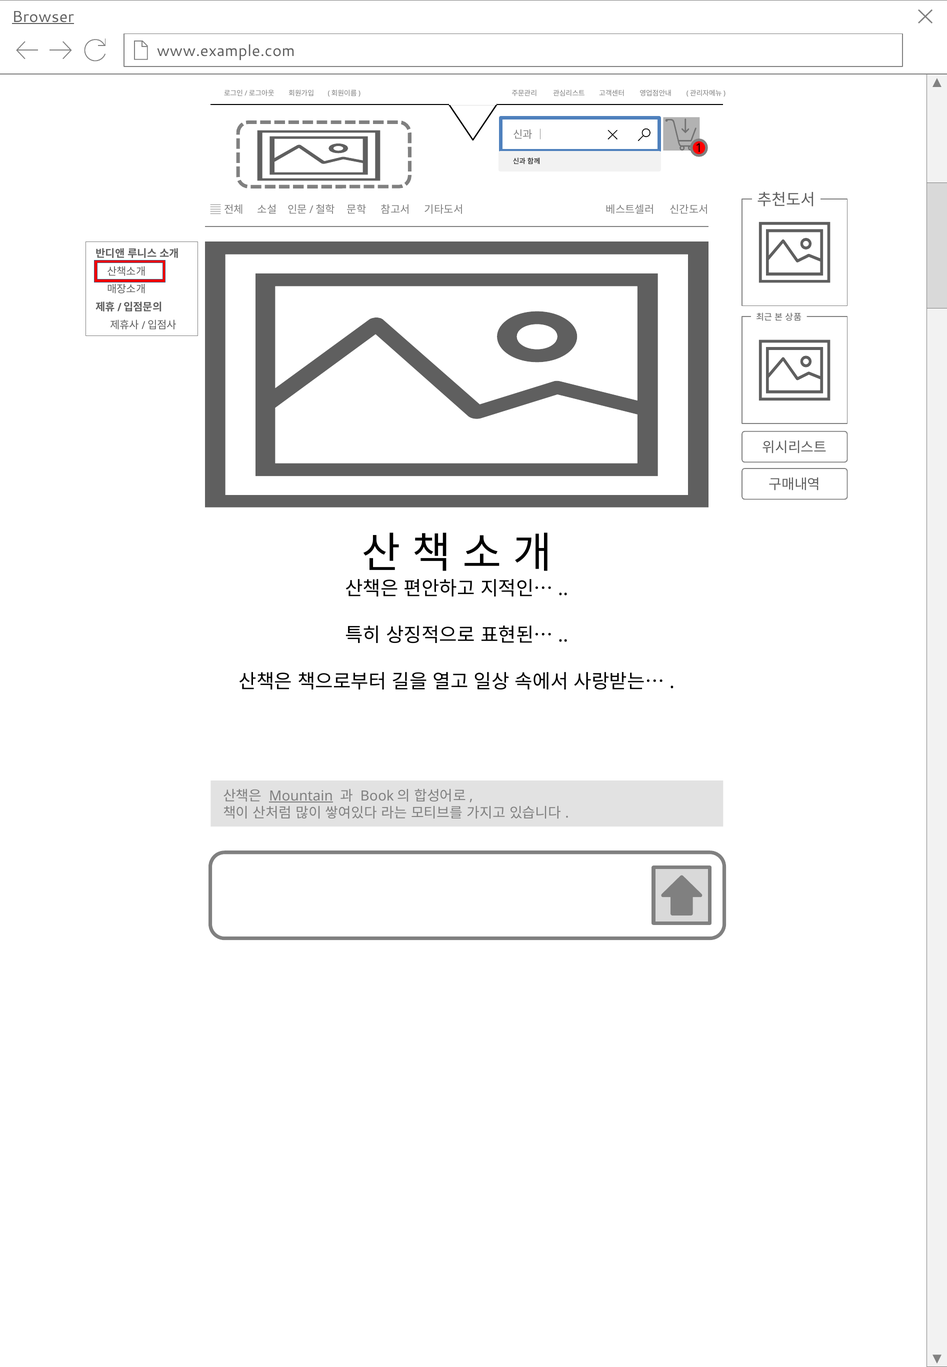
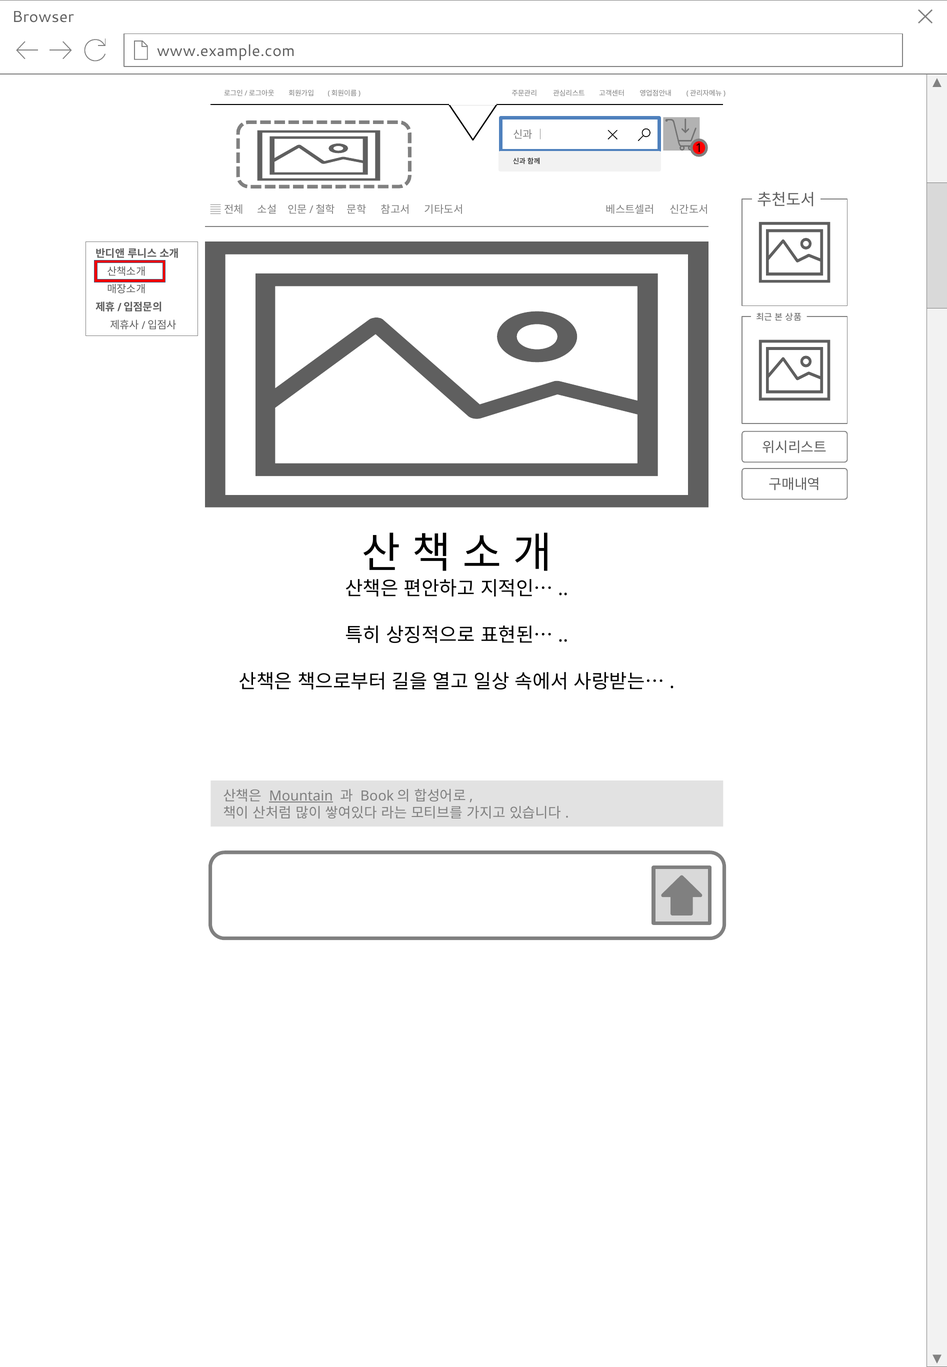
Browser underline: present -> none (43, 17)
